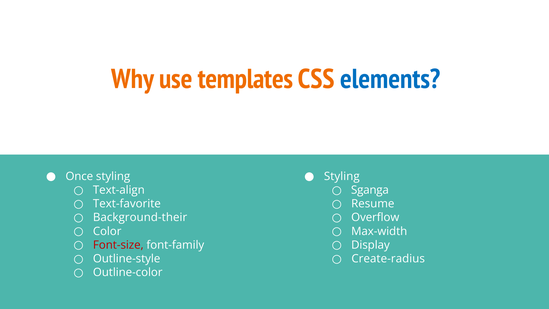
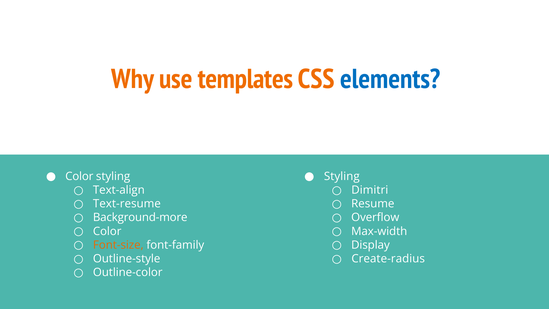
Once: Once -> Color (79, 176)
Sganga: Sganga -> Dimitri (370, 190)
Text-favorite: Text-favorite -> Text-resume (127, 204)
Background-their: Background-their -> Background-more (140, 217)
Font-size colour: red -> orange (118, 245)
